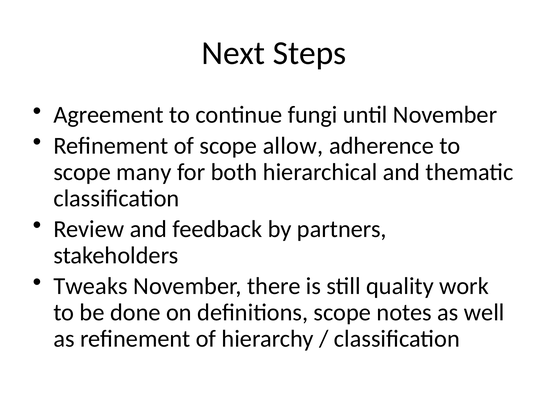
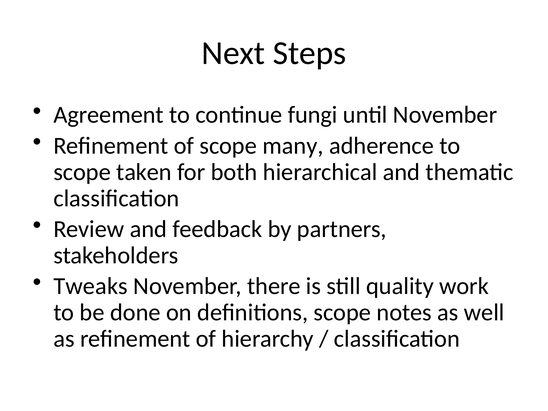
allow: allow -> many (293, 146)
many: many -> taken (144, 172)
